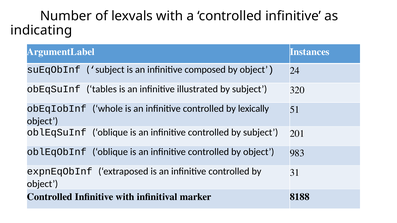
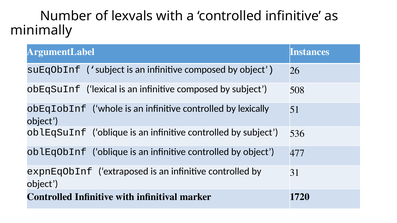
indicating: indicating -> minimally (41, 30)
24: 24 -> 26 (295, 71)
tables: tables -> lexical (102, 89)
illustrated: illustrated -> composed (198, 89)
320: 320 -> 508 (297, 90)
201: 201 -> 536 (297, 134)
983: 983 -> 477 (297, 153)
8188: 8188 -> 1720 (300, 197)
